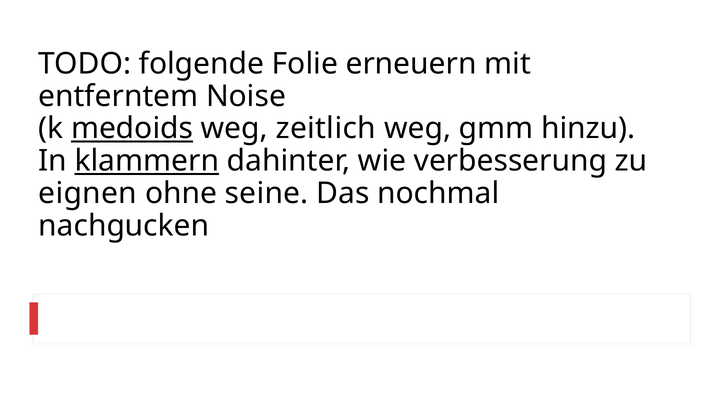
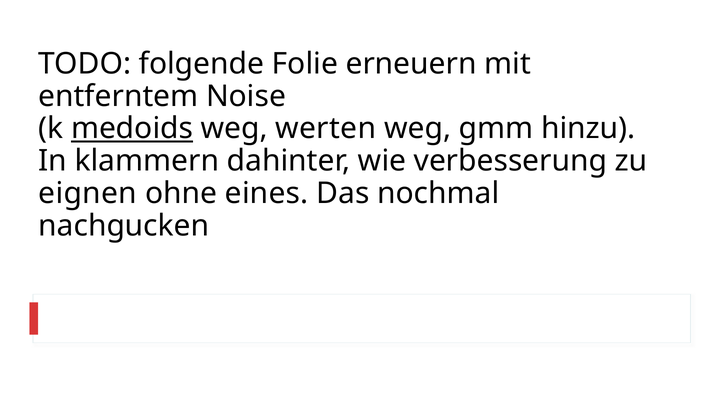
zeitlich: zeitlich -> werten (326, 129)
klammern underline: present -> none (147, 161)
seine: seine -> eines (267, 193)
